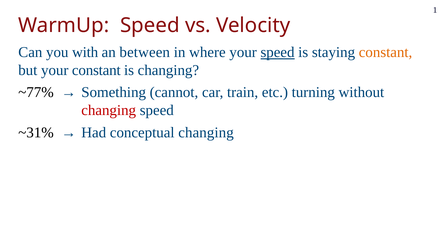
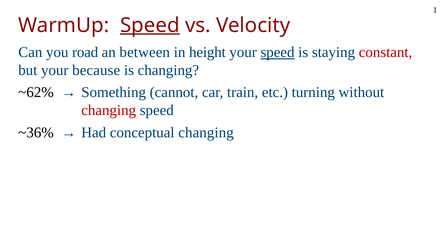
Speed underline: none -> present (150, 25)
you with: with -> road (85, 52)
where: where -> height (207, 52)
constant colour: orange -> red (386, 52)
your constant: constant -> because (96, 70)
~77%: ~77% -> ~62% (36, 92)
~31%: ~31% -> ~36% (36, 132)
